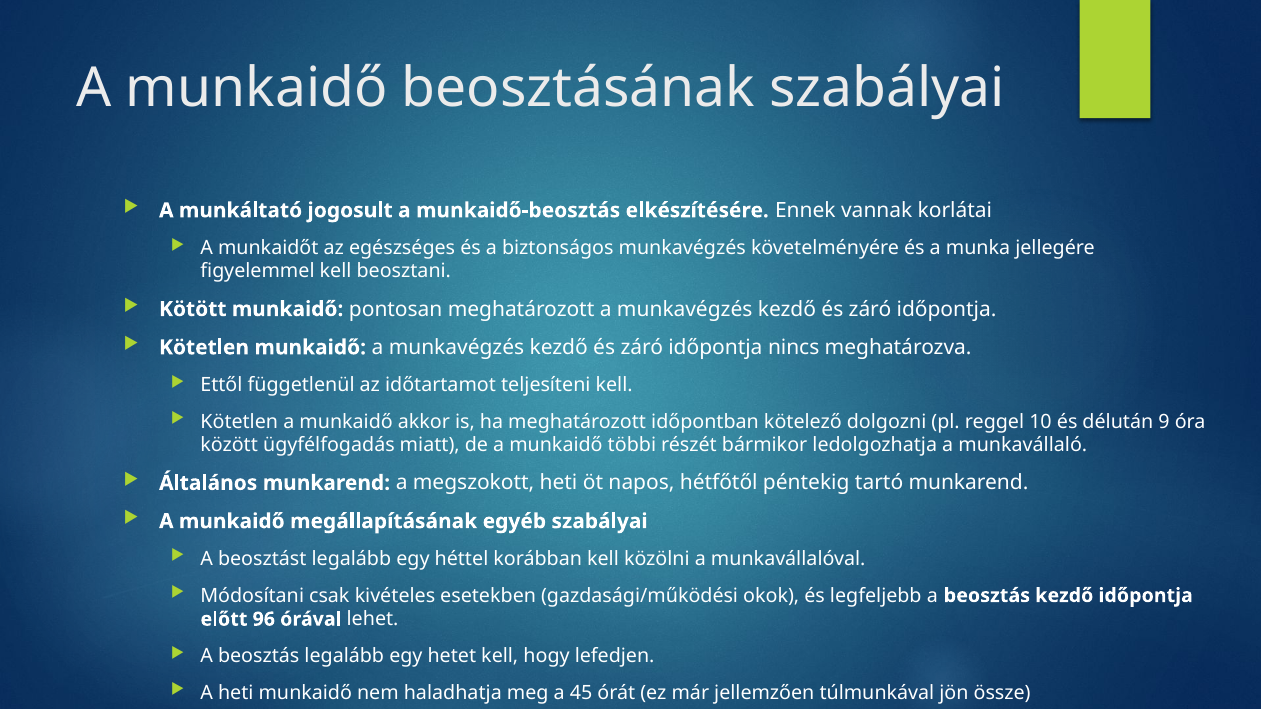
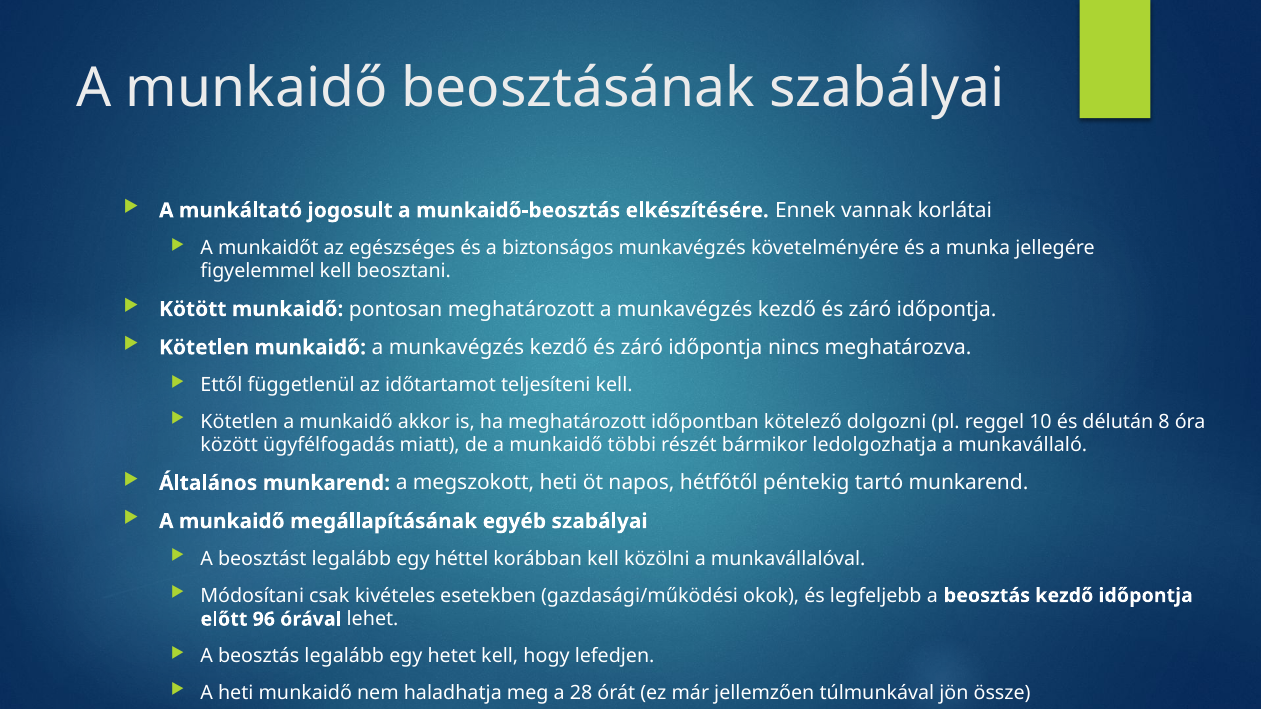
9: 9 -> 8 (1164, 422)
45: 45 -> 28 (581, 693)
